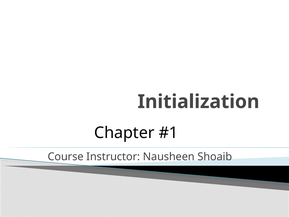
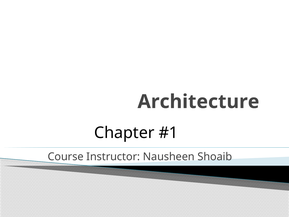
Initialization: Initialization -> Architecture (198, 102)
